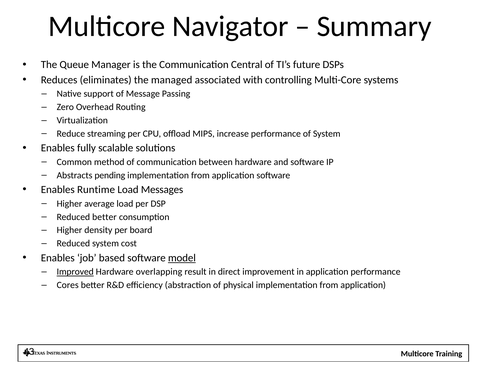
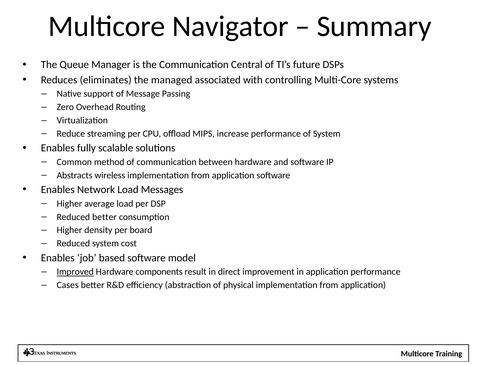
pending: pending -> wireless (110, 175)
Runtime: Runtime -> Network (96, 190)
model underline: present -> none (182, 258)
overlapping: overlapping -> components (159, 272)
Cores: Cores -> Cases (68, 285)
